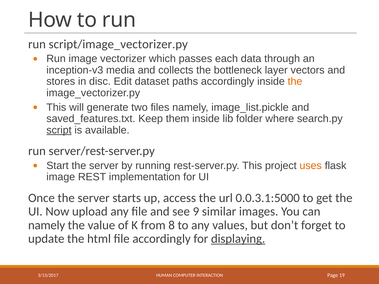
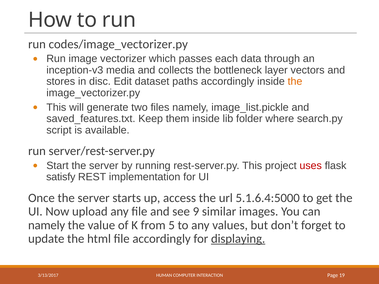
script/image_vectorizer.py: script/image_vectorizer.py -> codes/image_vectorizer.py (118, 44)
script underline: present -> none (59, 130)
uses colour: orange -> red (311, 166)
image: image -> satisfy (61, 177)
0.0.3.1:5000: 0.0.3.1:5000 -> 5.1.6.4:5000 (268, 198)
8: 8 -> 5 (172, 225)
